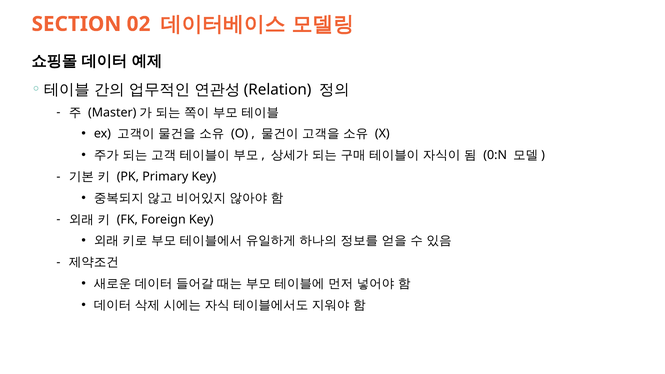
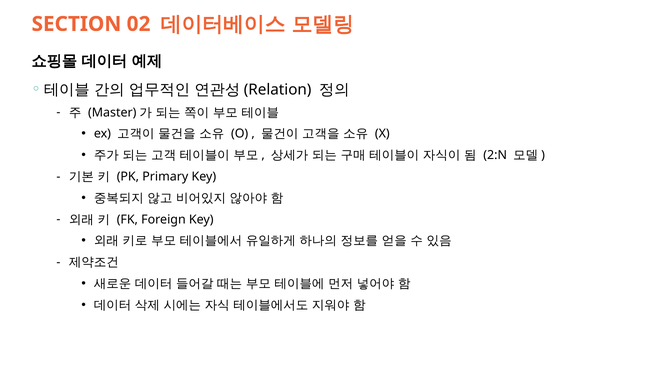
0:N: 0:N -> 2:N (495, 155)
